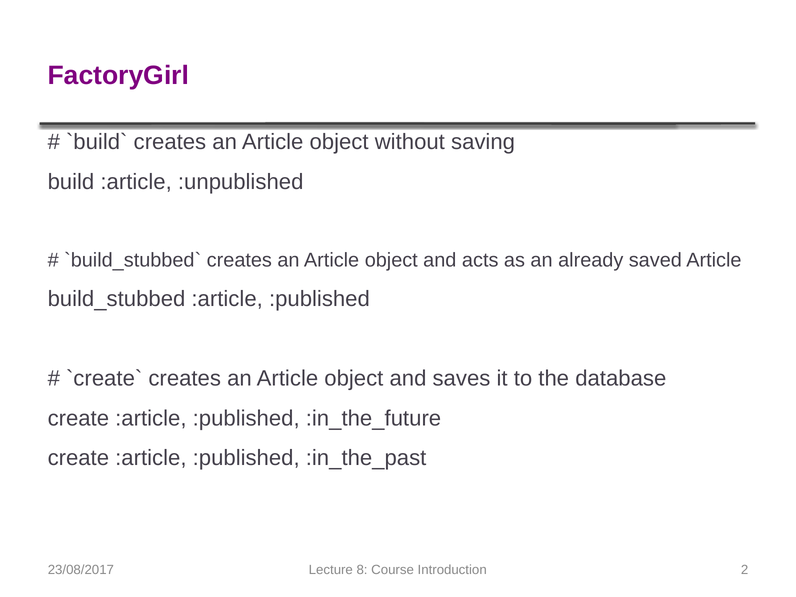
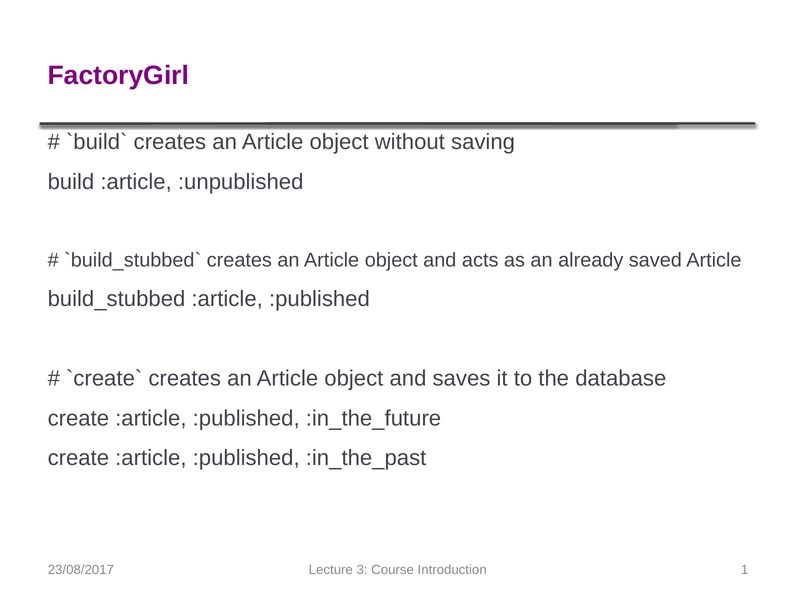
8: 8 -> 3 (362, 570)
2: 2 -> 1 (745, 570)
